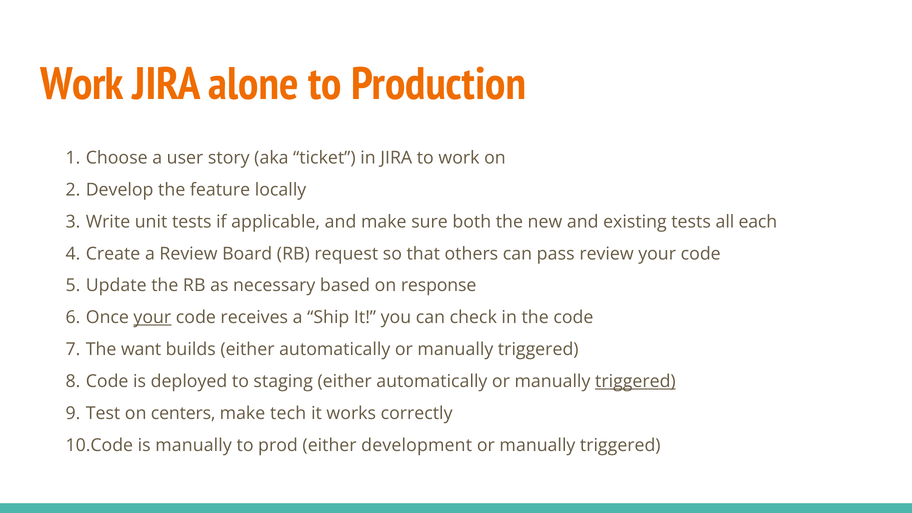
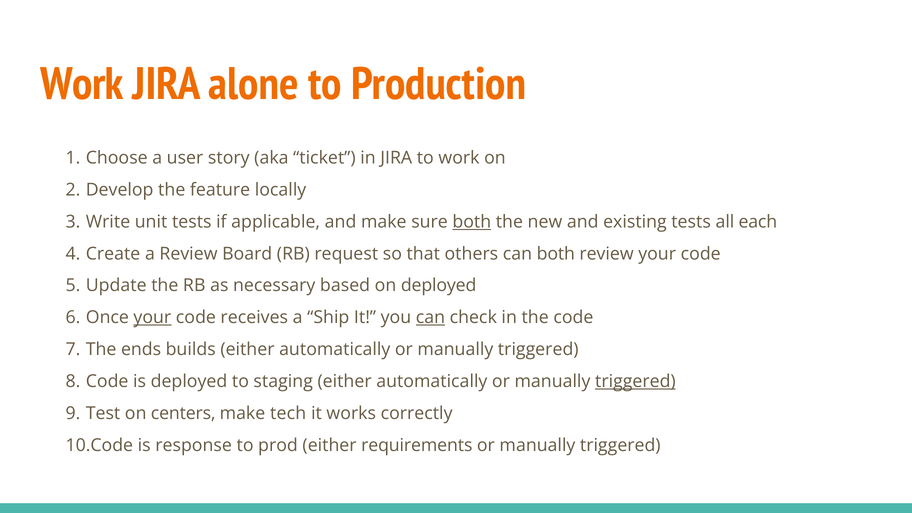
both underline: none -> present (472, 222)
can pass: pass -> both (556, 254)
on response: response -> deployed (439, 286)
can underline: none -> present (430, 318)
want: want -> ends (141, 349)
is manually: manually -> response (194, 445)
development: development -> requirements (417, 445)
